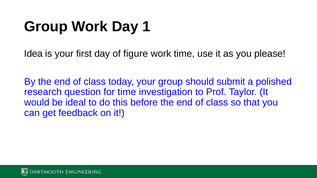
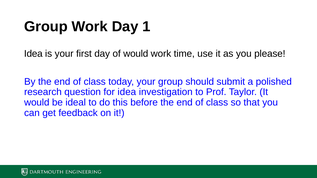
of figure: figure -> would (136, 54)
for time: time -> idea (127, 92)
